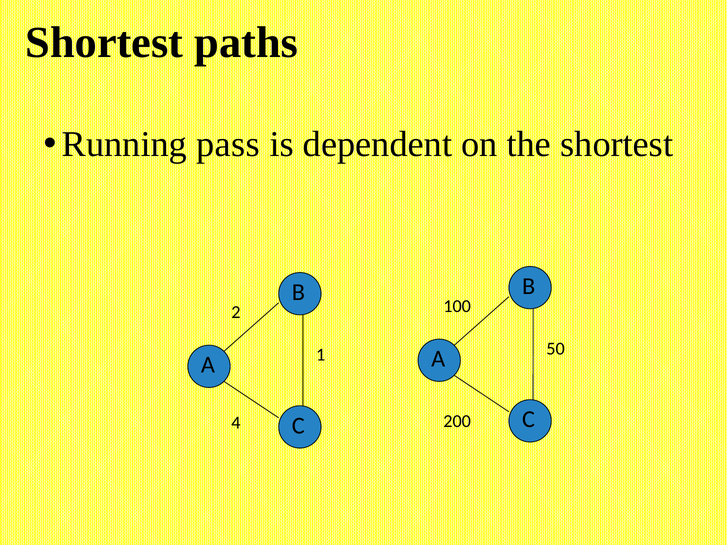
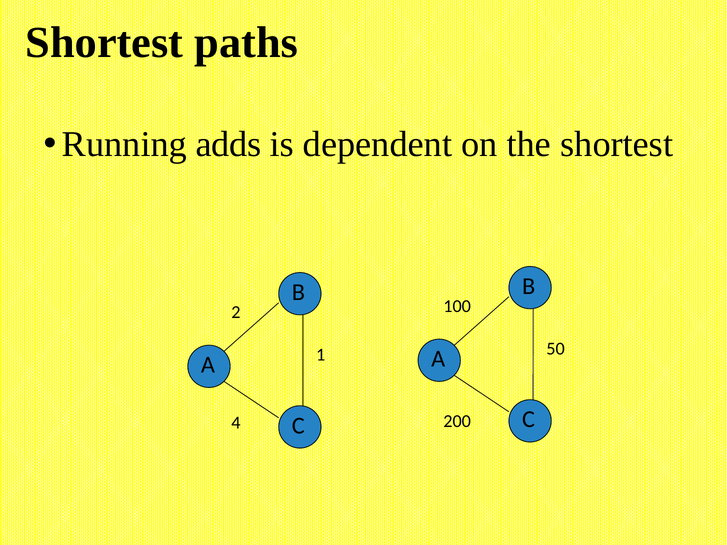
pass: pass -> adds (228, 144)
